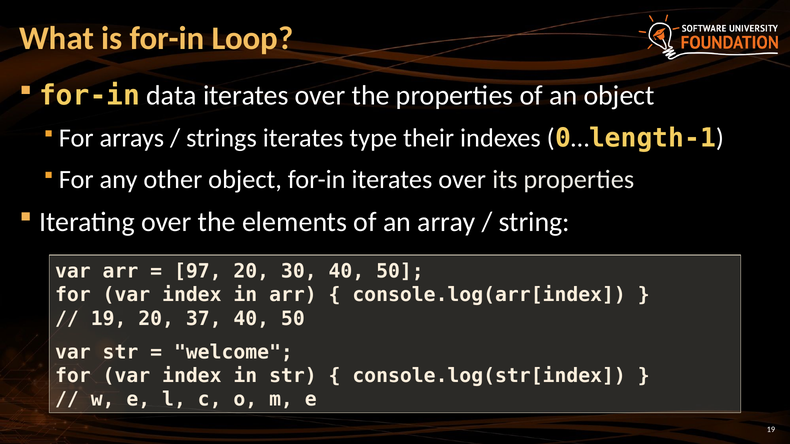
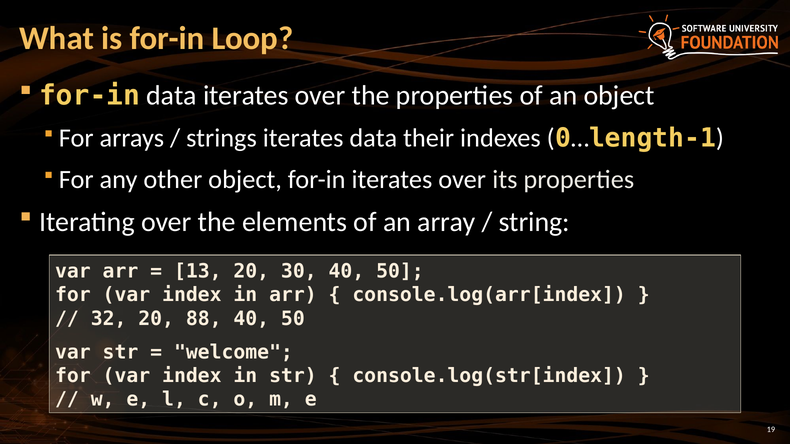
iterates type: type -> data (373, 138)
97: 97 -> 13 (198, 271)
19: 19 -> 32 (109, 319)
37: 37 -> 88 (204, 319)
